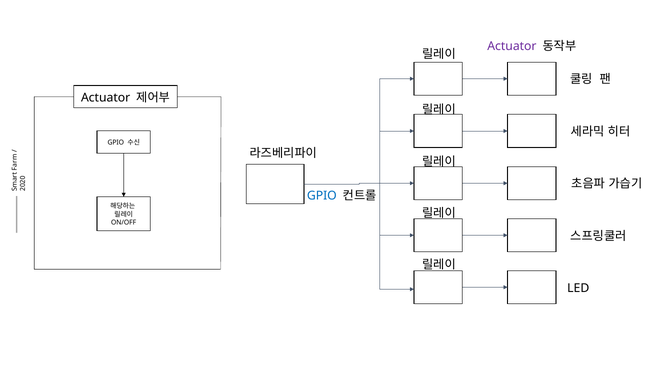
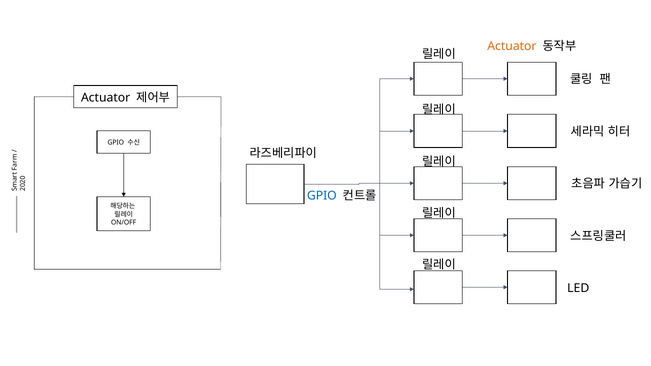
Actuator colour: purple -> orange (512, 46)
